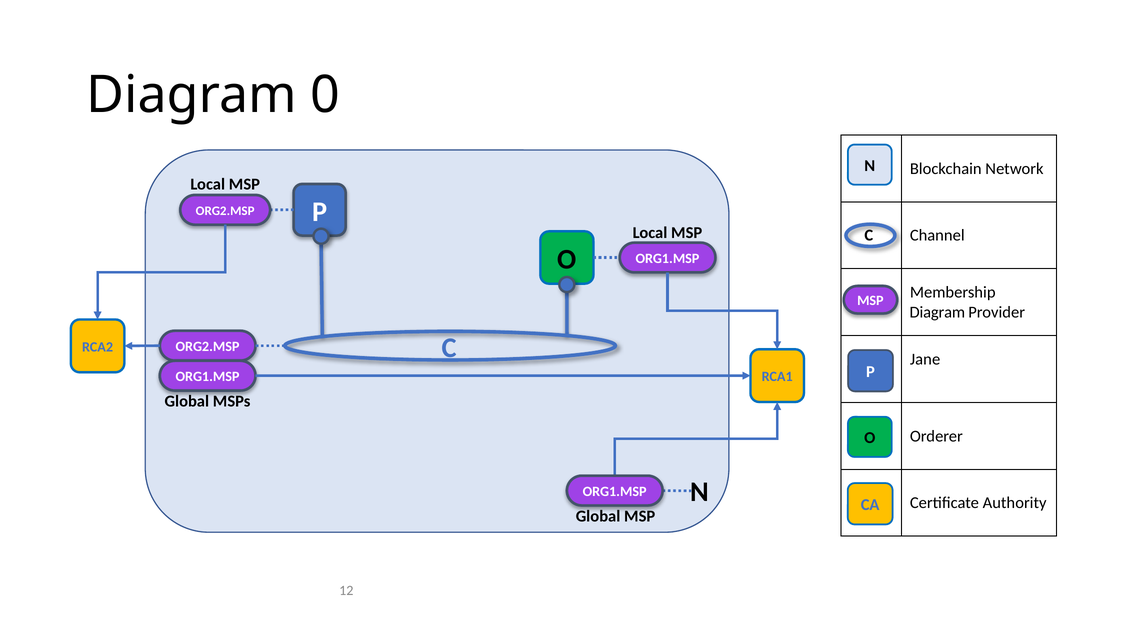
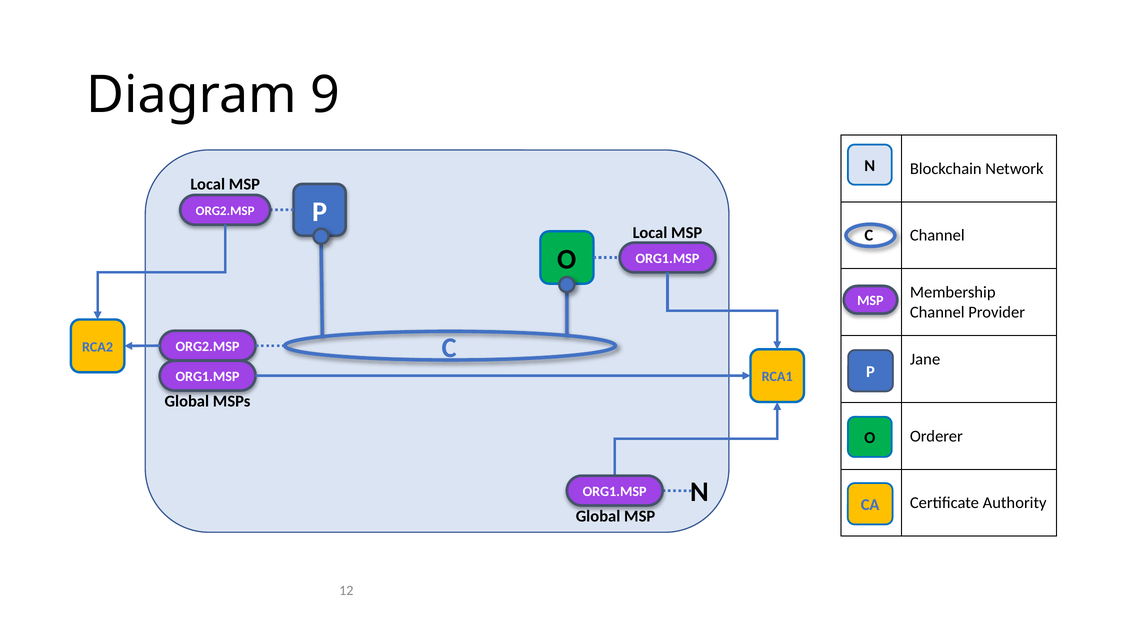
0: 0 -> 9 (325, 95)
Diagram: Diagram -> Channel (937, 312)
